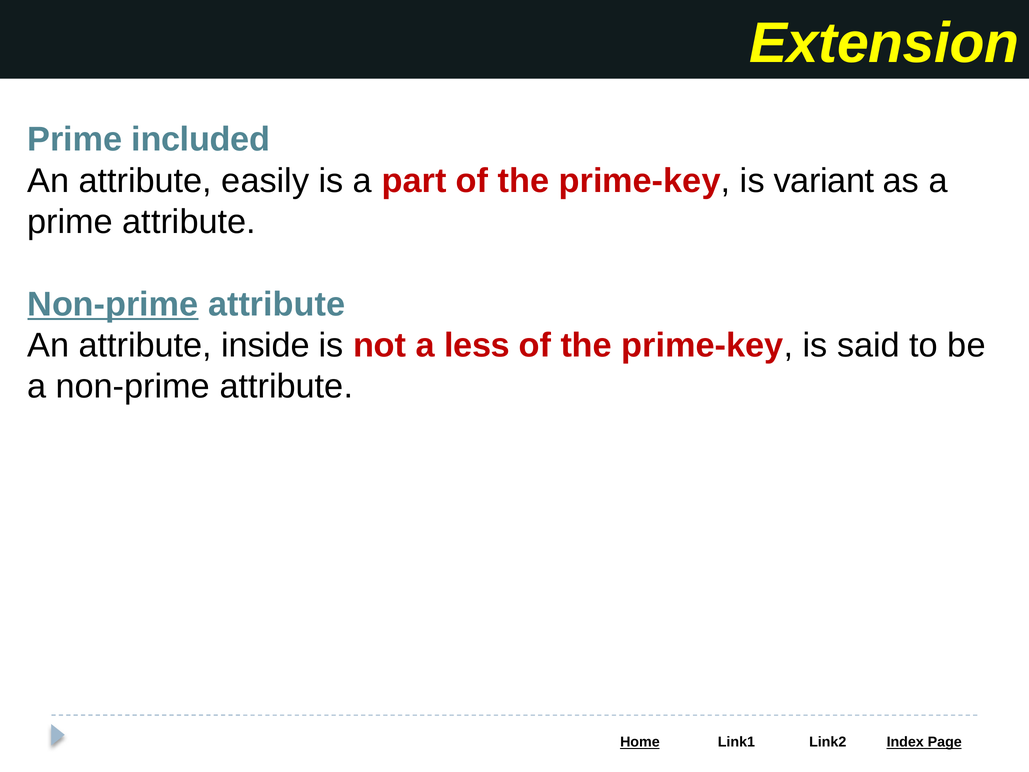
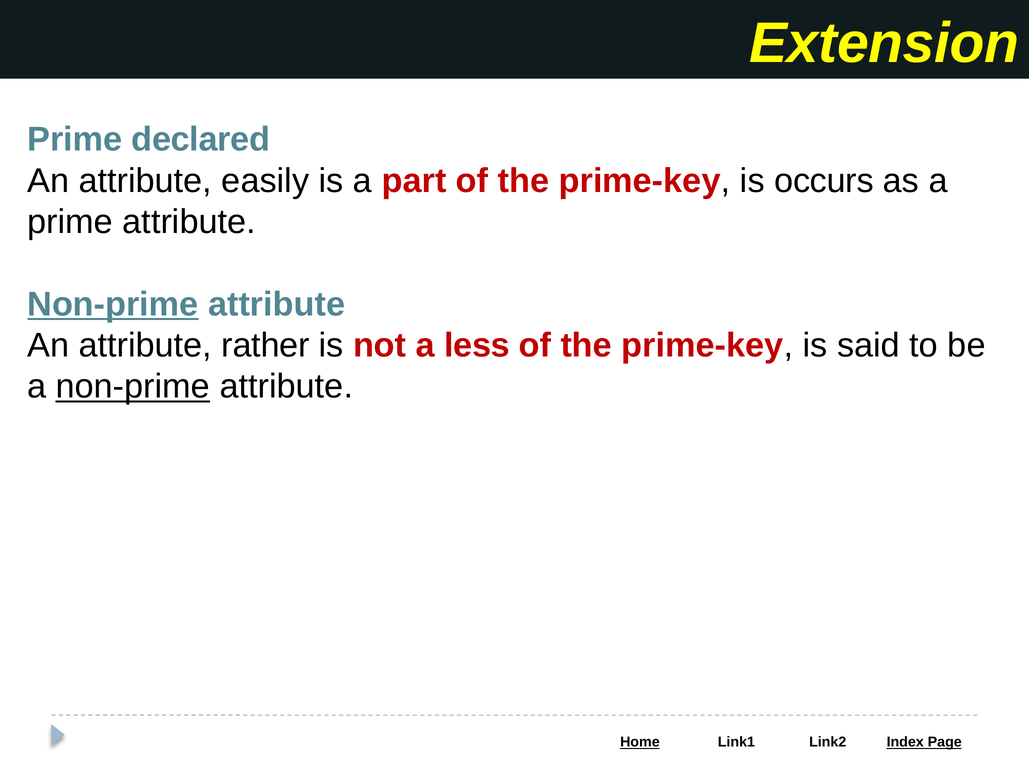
included: included -> declared (201, 140)
variant: variant -> occurs (824, 181)
inside: inside -> rather (266, 345)
non-prime underline: none -> present (133, 386)
